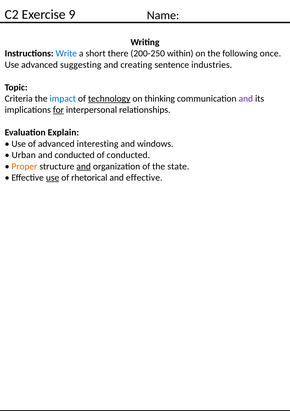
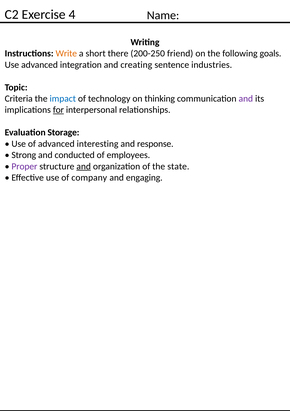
9: 9 -> 4 (72, 14)
Write colour: blue -> orange (66, 53)
within: within -> friend (180, 53)
once: once -> goals (270, 53)
suggesting: suggesting -> integration (81, 65)
technology underline: present -> none (109, 99)
Explain: Explain -> Storage (63, 132)
windows: windows -> response (155, 144)
Urban: Urban -> Strong (24, 155)
of conducted: conducted -> employees (128, 155)
Proper colour: orange -> purple (24, 166)
use underline: present -> none (53, 178)
rhetorical: rhetorical -> company (89, 178)
and effective: effective -> engaging (144, 178)
